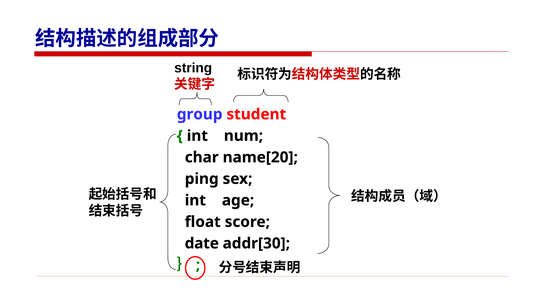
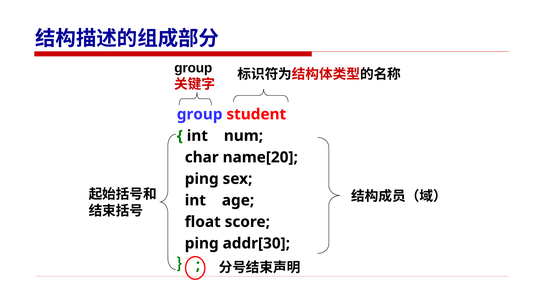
string: string -> group (193, 68)
date: date -> ping (202, 243)
